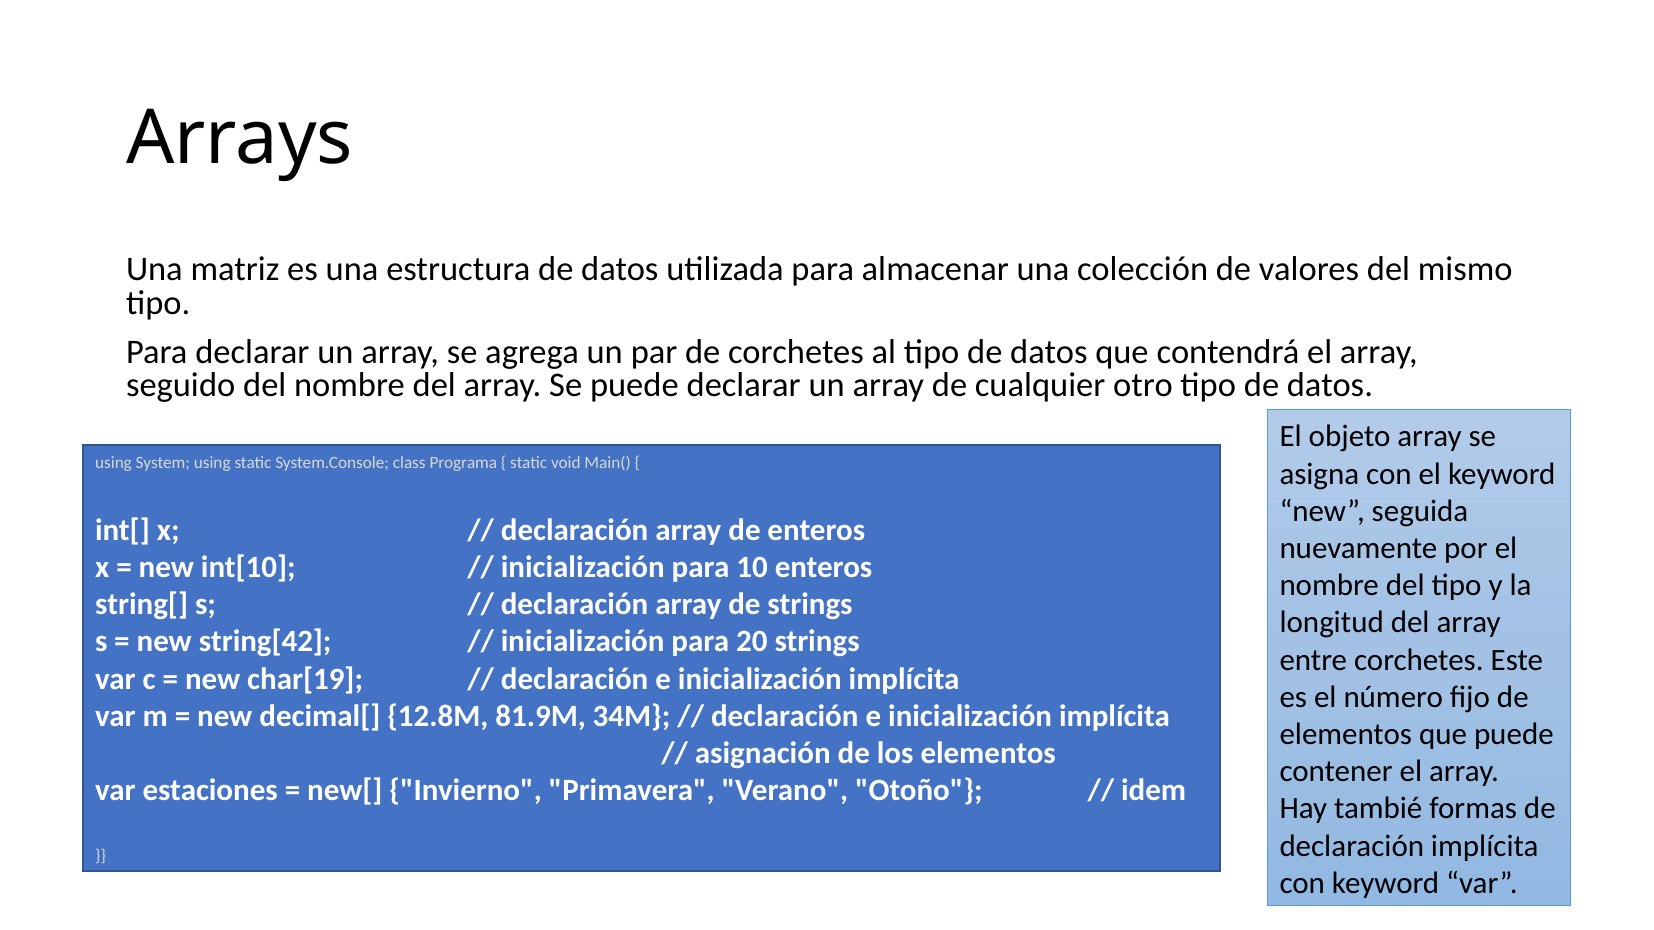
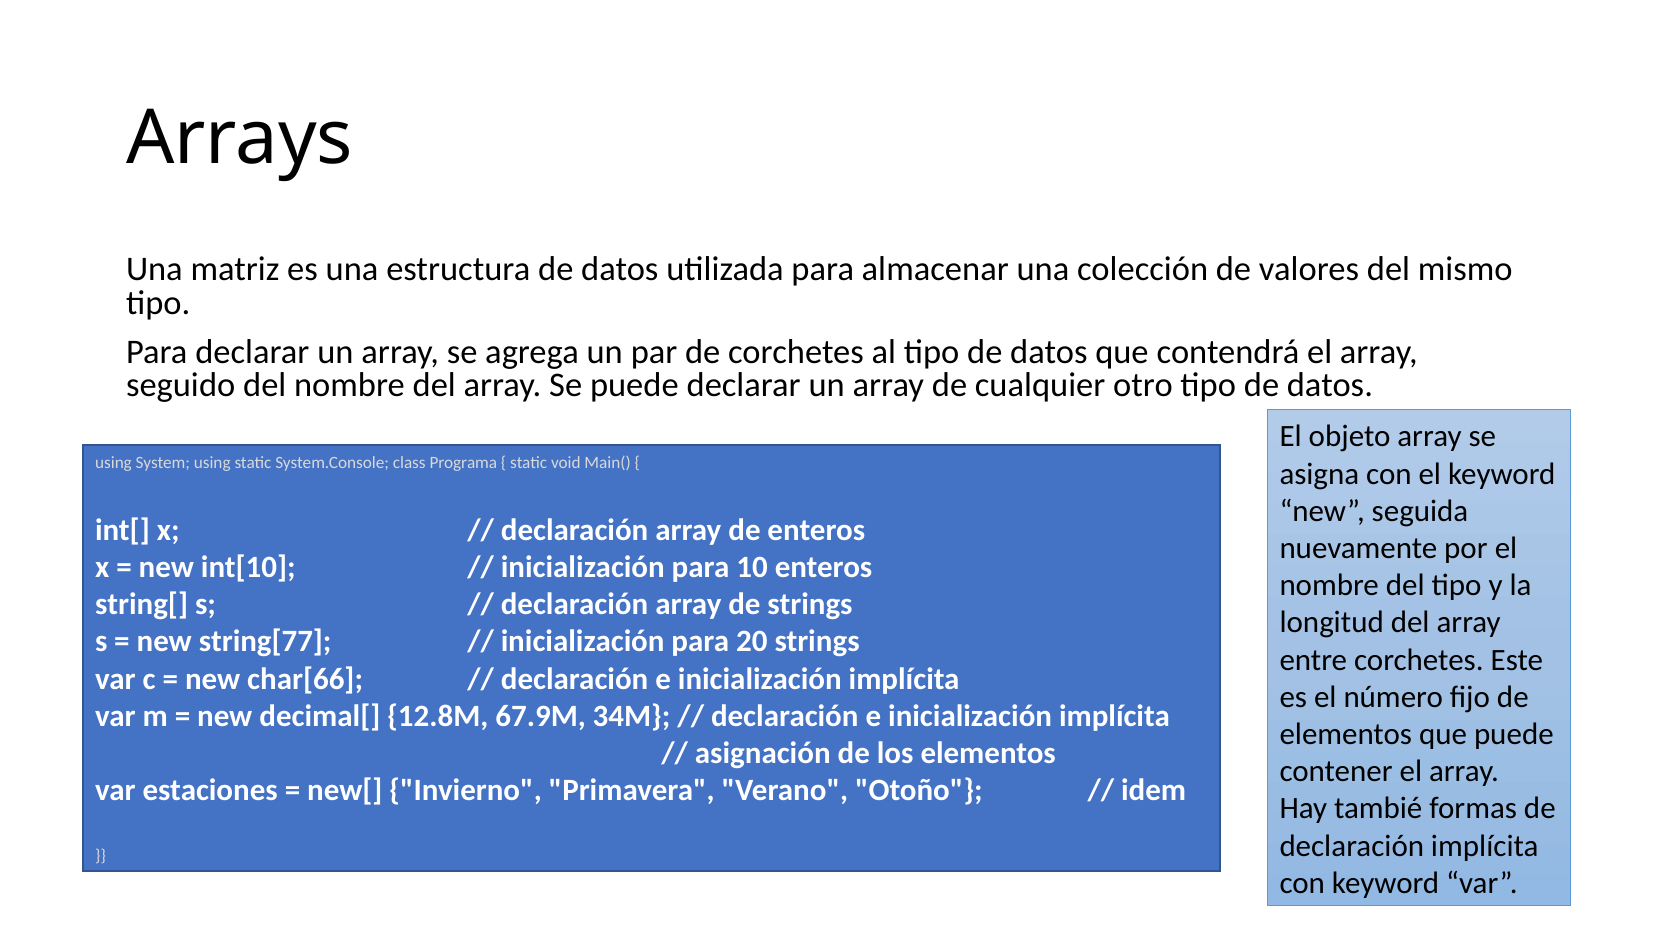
string[42: string[42 -> string[77 (265, 642)
char[19: char[19 -> char[66 (305, 679)
81.9M: 81.9M -> 67.9M (541, 716)
